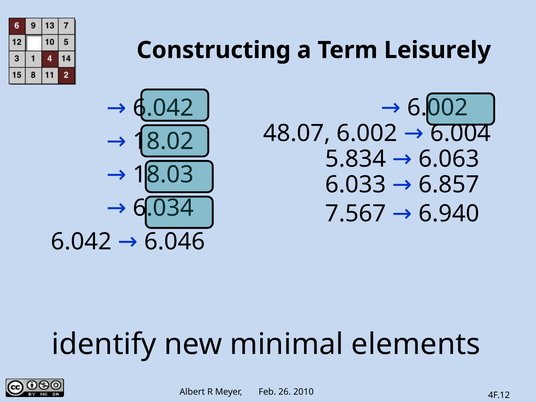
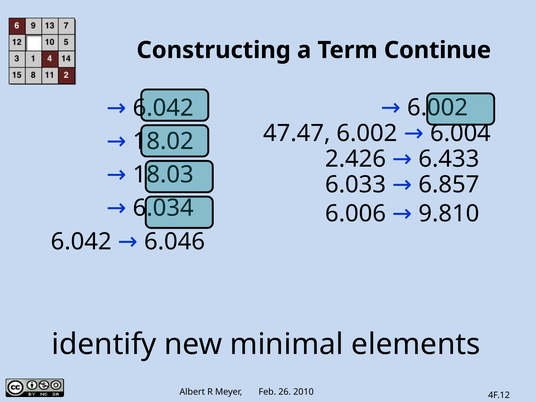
Leisurely: Leisurely -> Continue (437, 50)
48.07: 48.07 -> 47.47 (297, 133)
5.834: 5.834 -> 2.426 (356, 159)
6.063: 6.063 -> 6.433 (449, 159)
7.567: 7.567 -> 6.006 (356, 214)
6.940: 6.940 -> 9.810 (449, 214)
